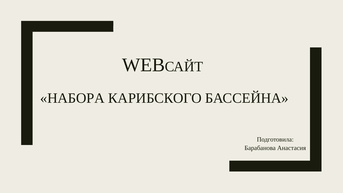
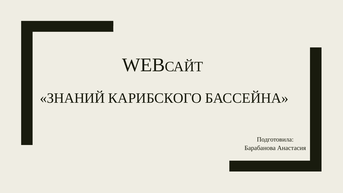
НАБОРА: НАБОРА -> ЗНАНИЙ (72, 98)
